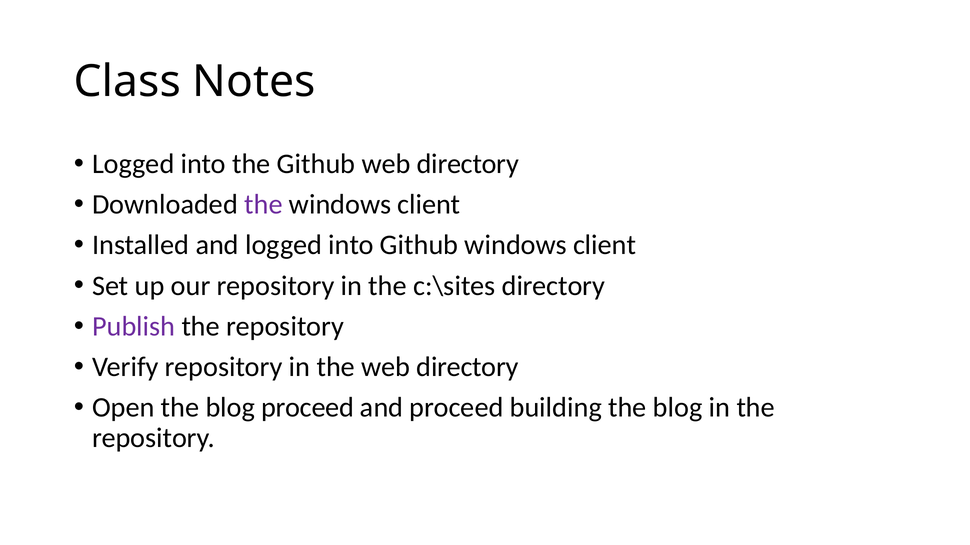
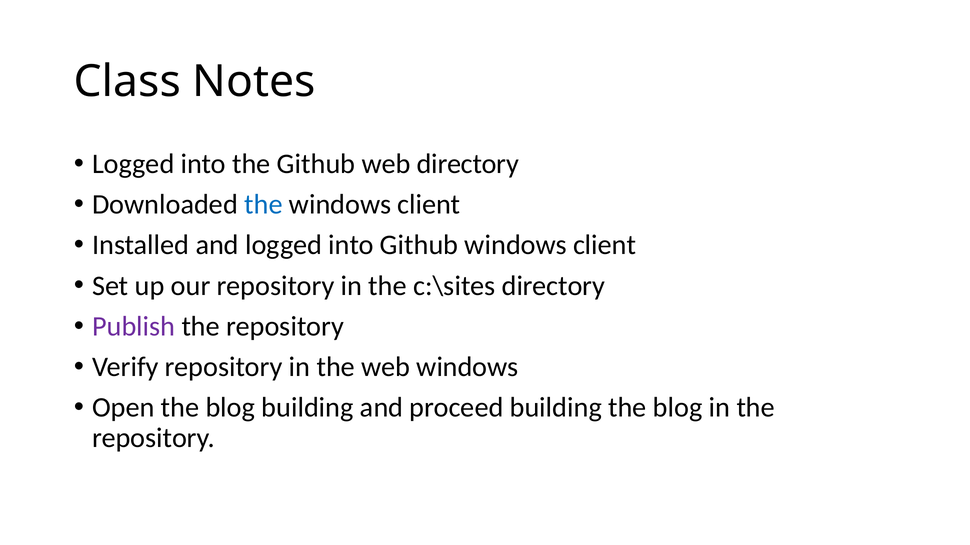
the colour: purple -> blue (263, 205)
the web directory: directory -> windows (467, 367)
blog proceed: proceed -> building (307, 408)
